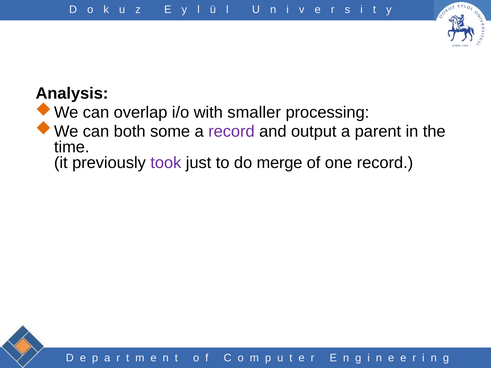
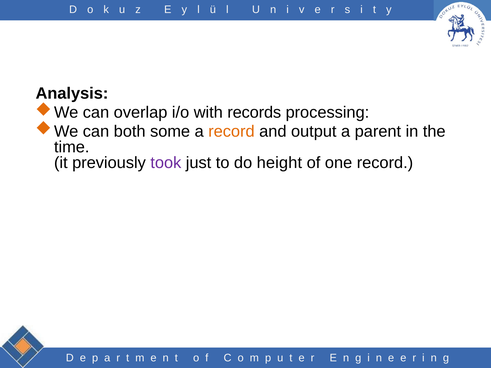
smaller: smaller -> records (254, 112)
record colour: purple -> orange (231, 131)
merge: merge -> height (279, 163)
